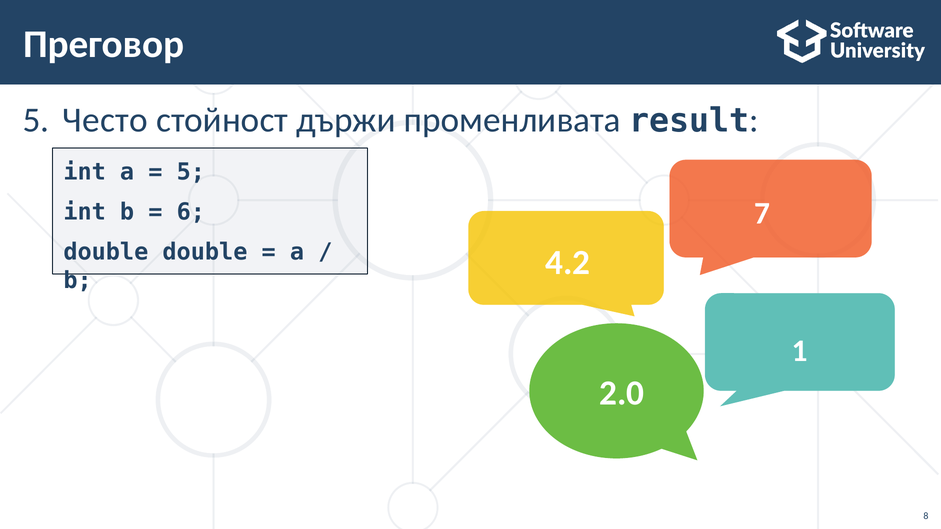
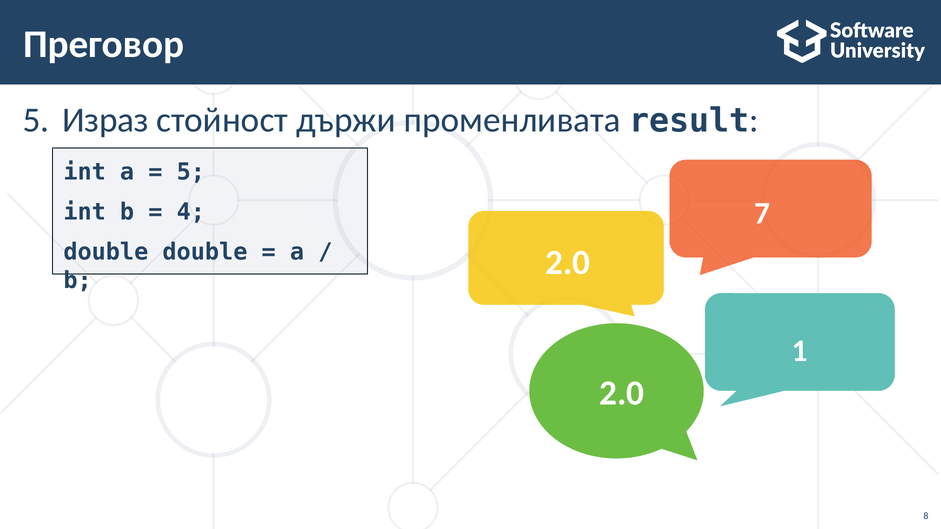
Често: Често -> Израз (105, 120)
6: 6 -> 4 (191, 212)
4.2: 4.2 -> 2.0 (568, 263)
